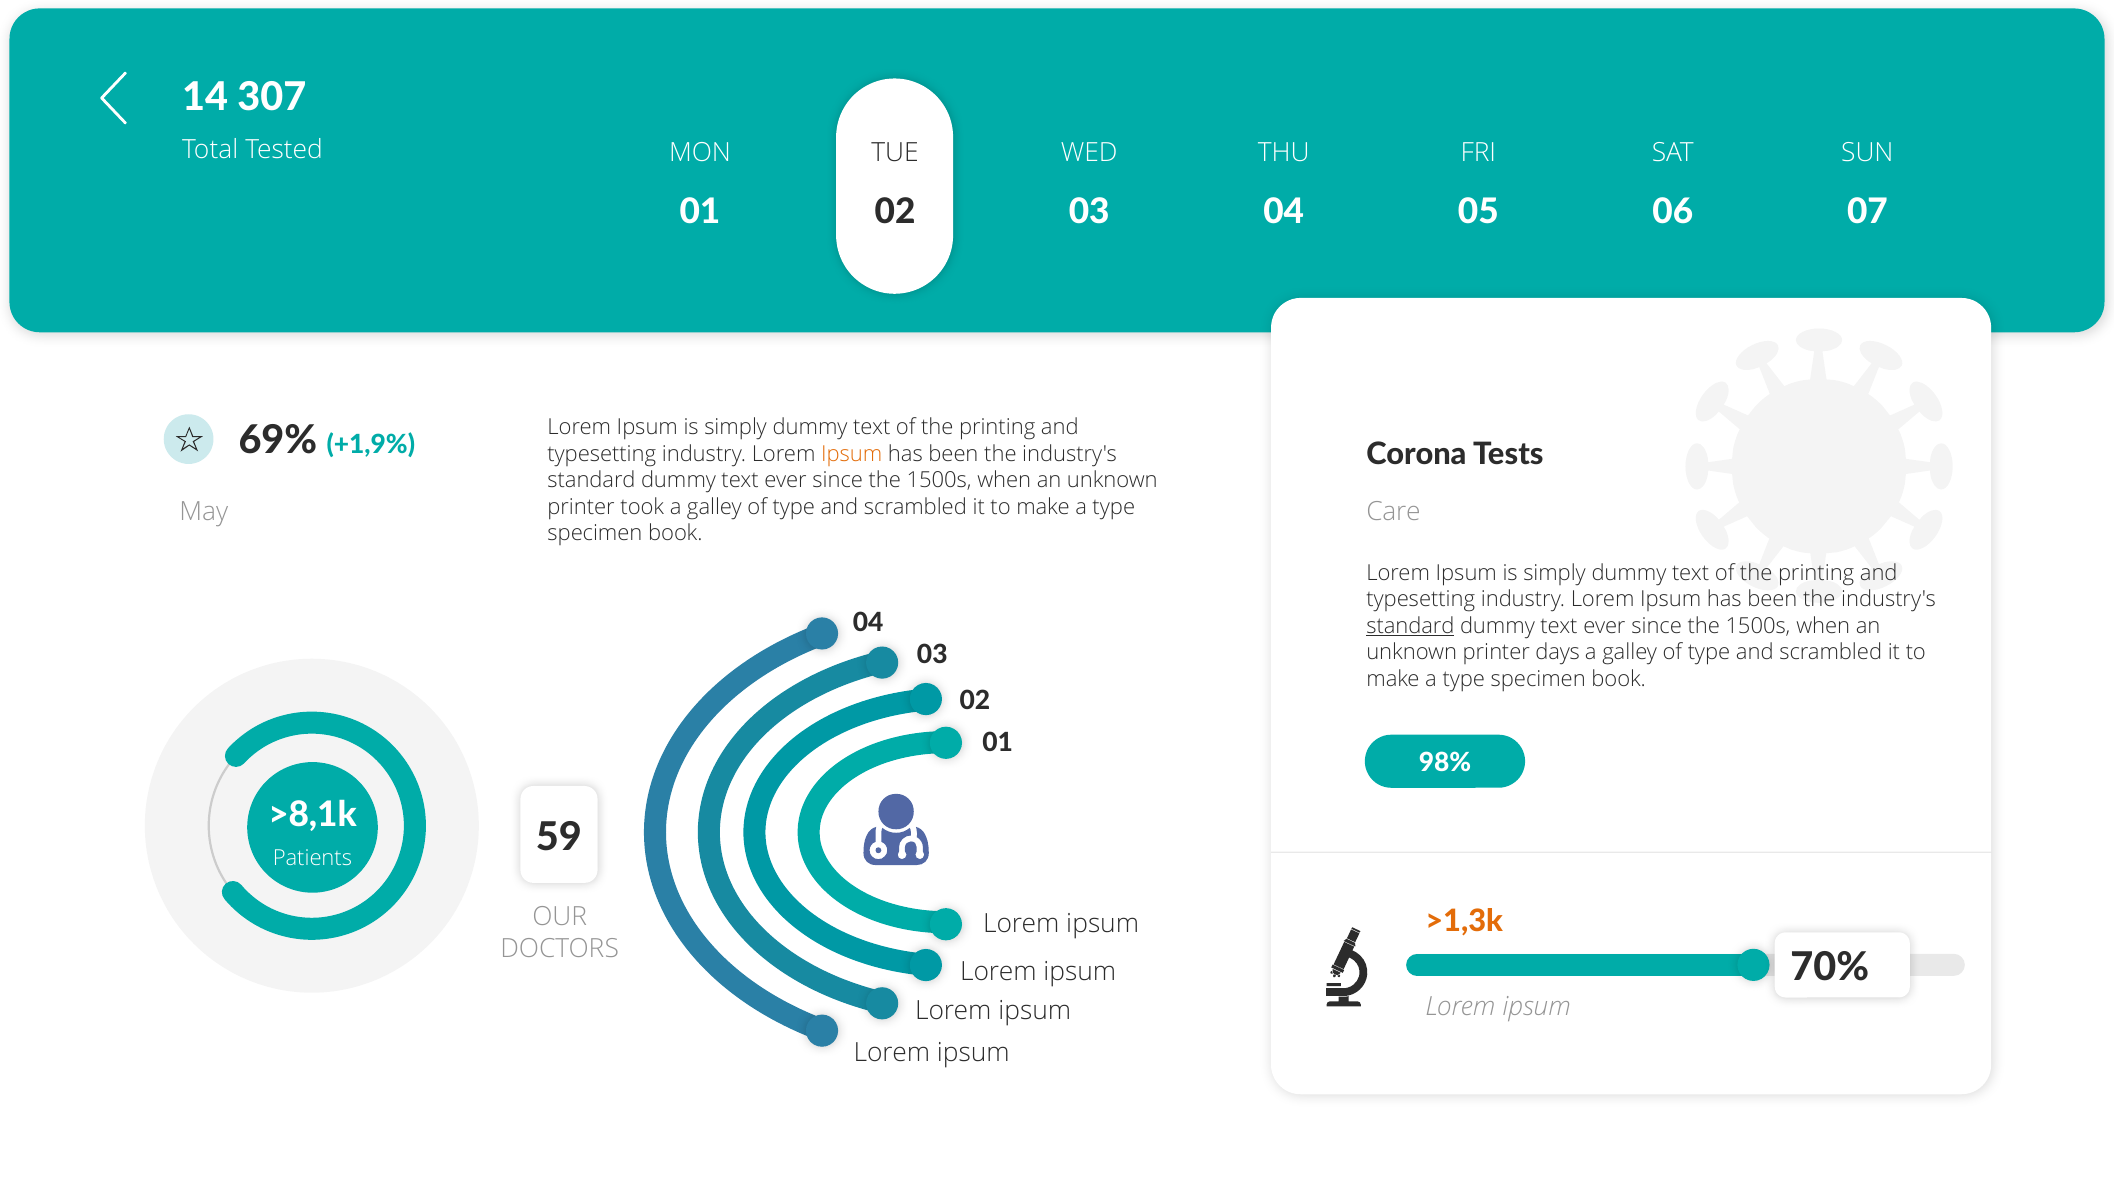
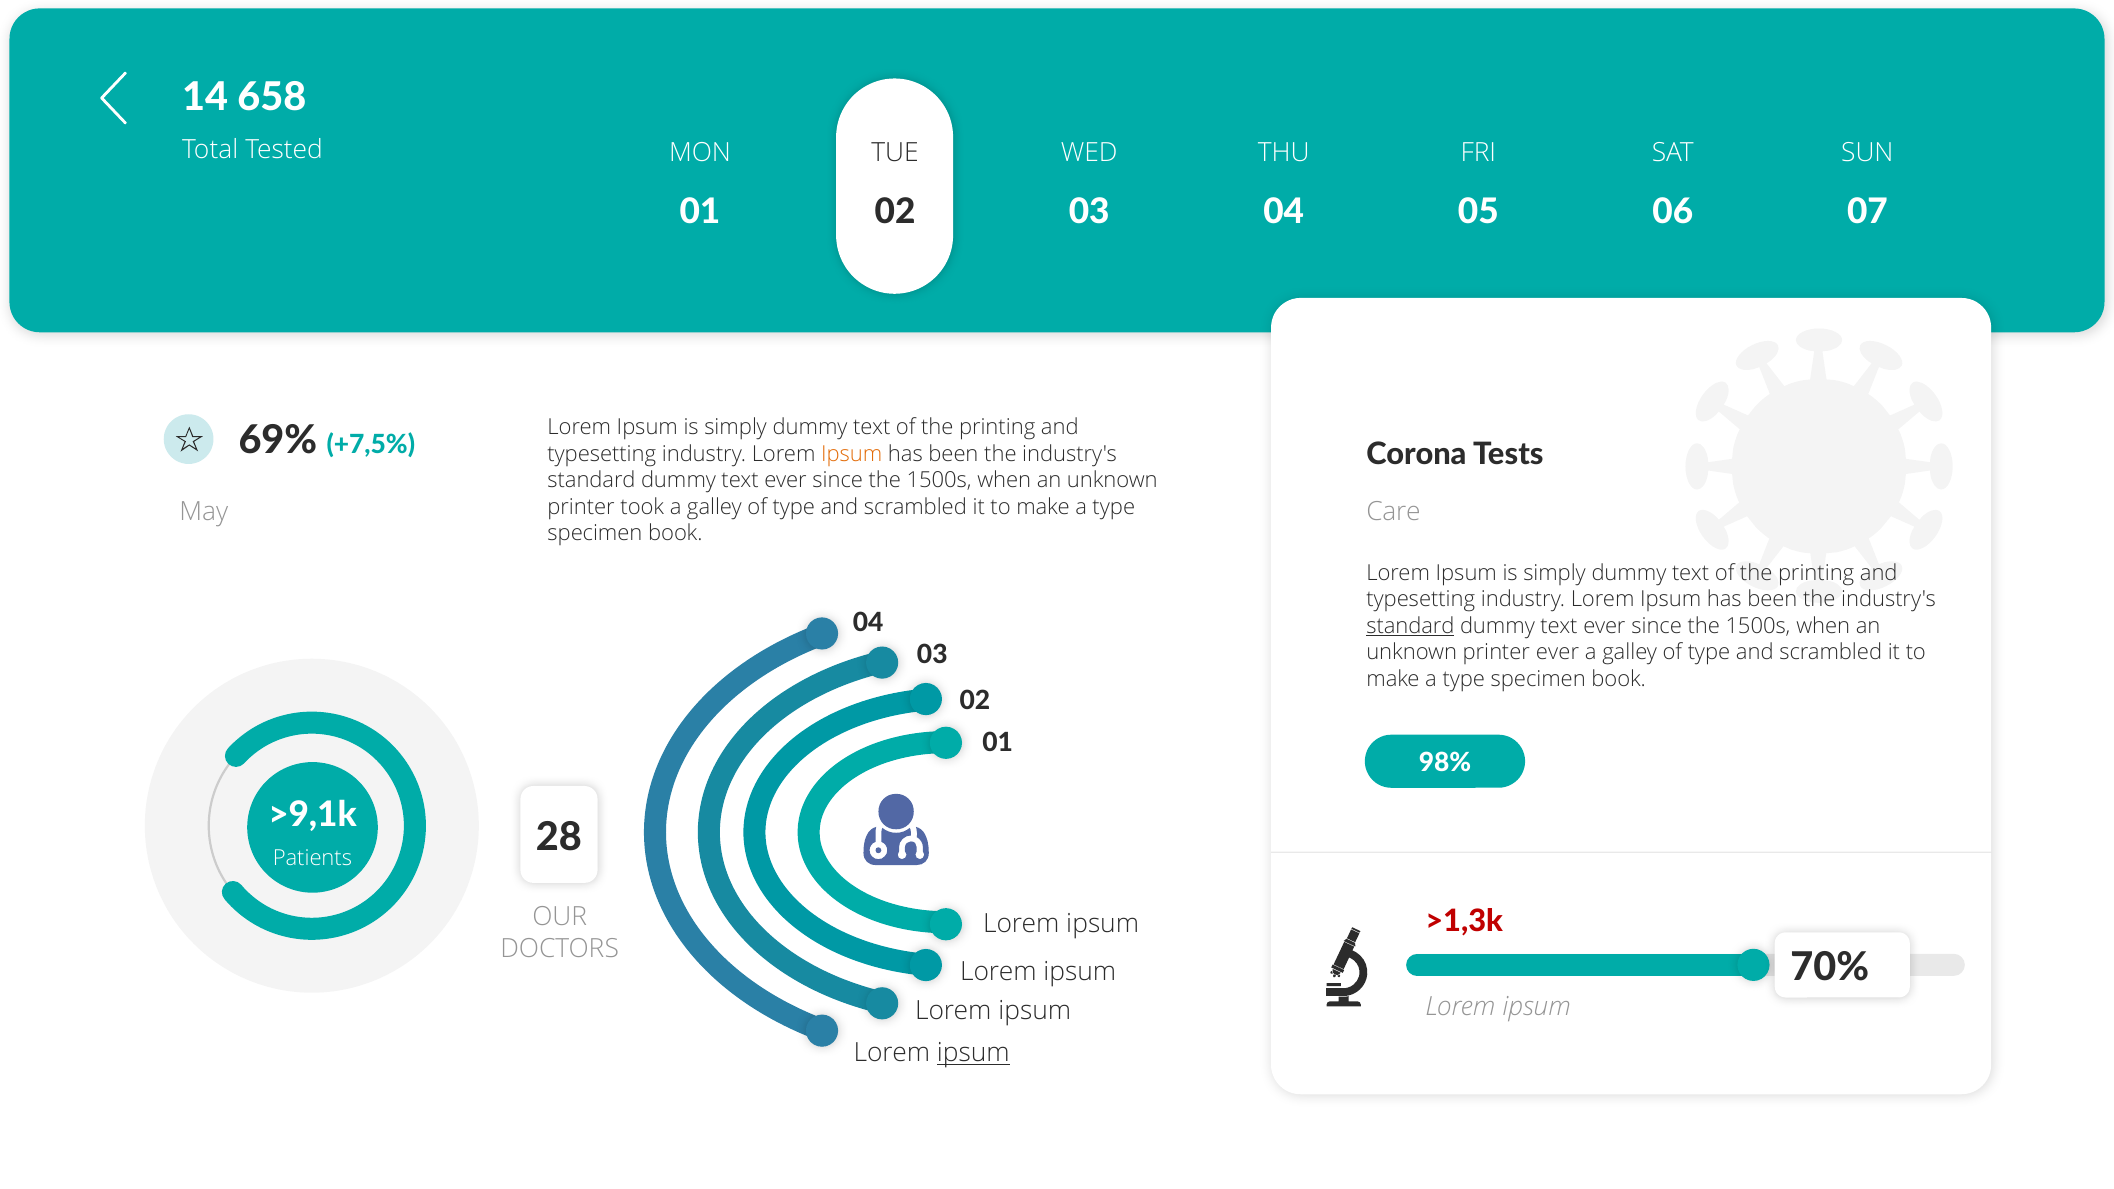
307: 307 -> 658 (272, 98)
+1,9%: +1,9% -> +7,5% (371, 444)
printer days: days -> ever (1557, 653)
>8,1k: >8,1k -> >9,1k (313, 815)
59: 59 -> 28 (559, 837)
>1,3k colour: orange -> red (1464, 922)
ipsum underline: none -> present (973, 1053)
